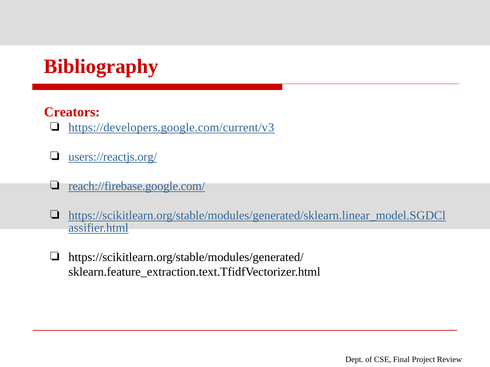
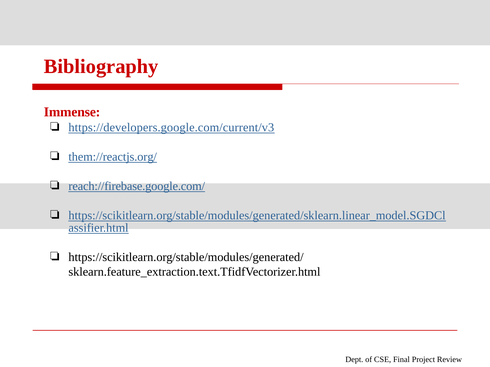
Creators: Creators -> Immense (72, 112)
users://reactjs.org/: users://reactjs.org/ -> them://reactjs.org/ (113, 157)
